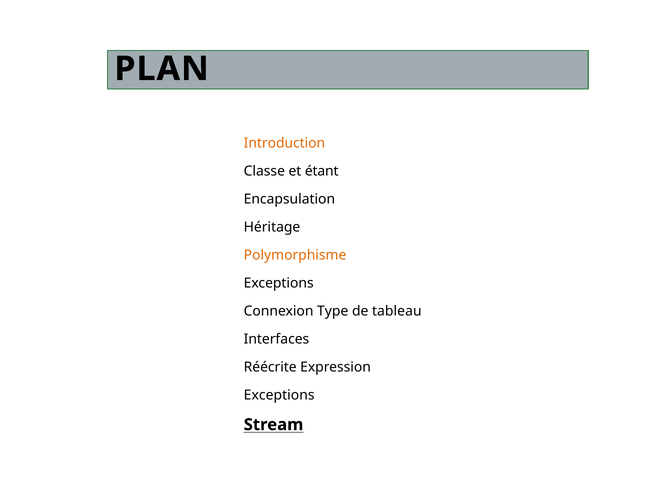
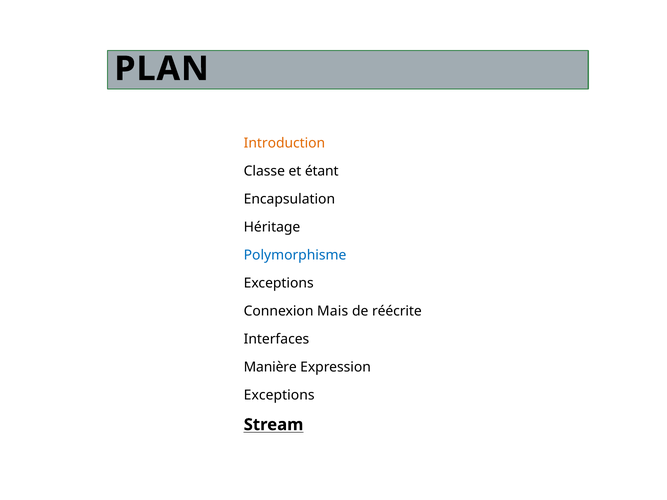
Polymorphisme colour: orange -> blue (295, 255)
Type: Type -> Mais (333, 311)
tableau: tableau -> réécrite (397, 311)
Réécrite: Réécrite -> Manière (270, 367)
